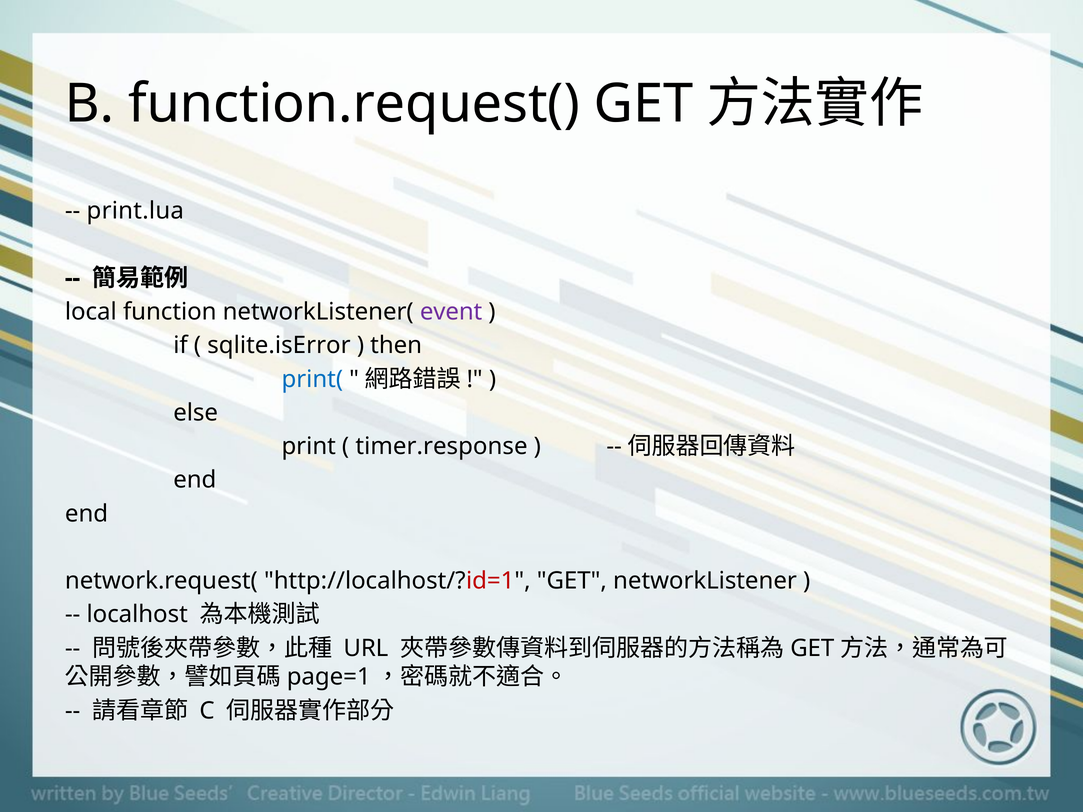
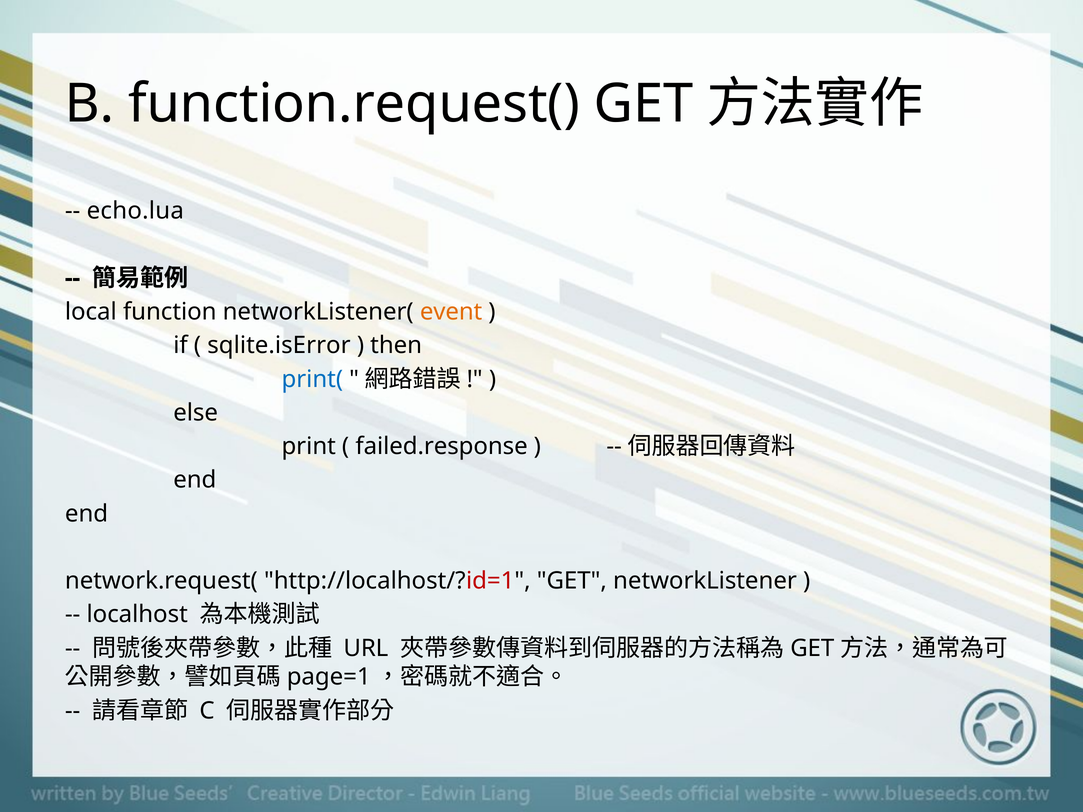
print.lua: print.lua -> echo.lua (135, 211)
event colour: purple -> orange (451, 312)
timer.response: timer.response -> failed.response (442, 446)
